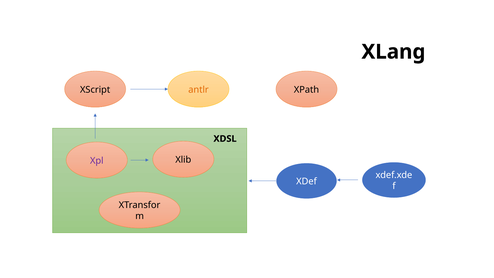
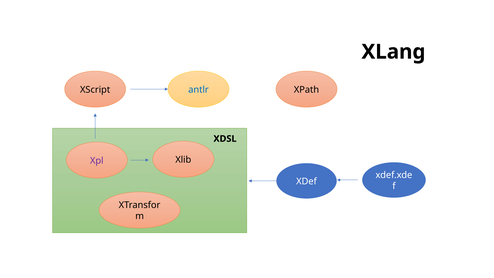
antlr colour: orange -> blue (198, 90)
